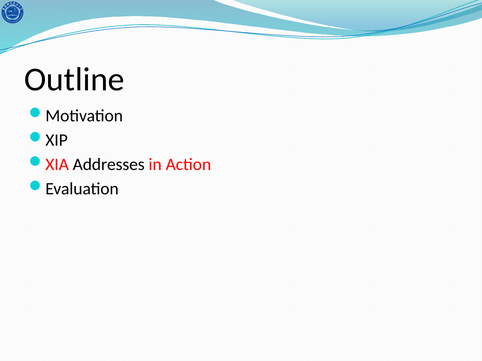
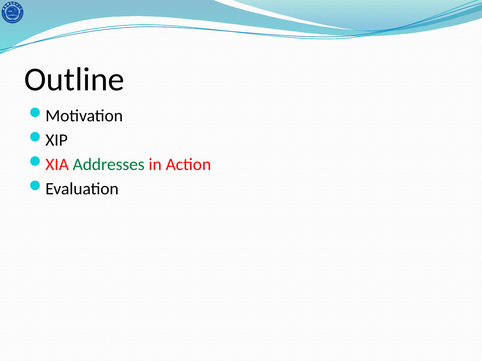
Addresses colour: black -> green (109, 165)
